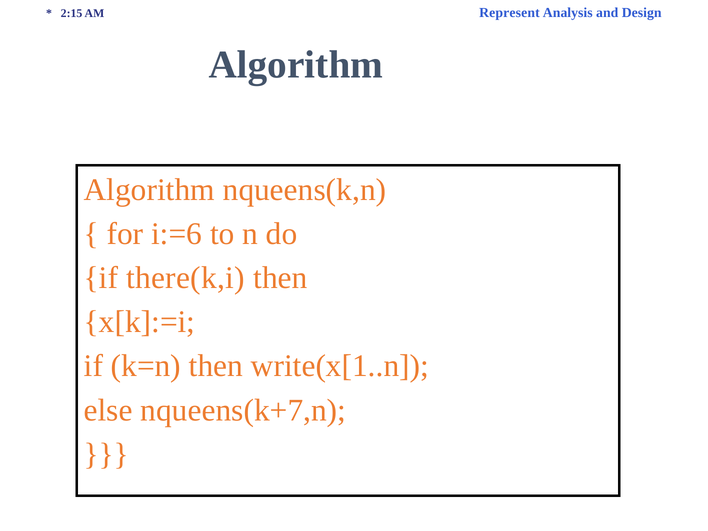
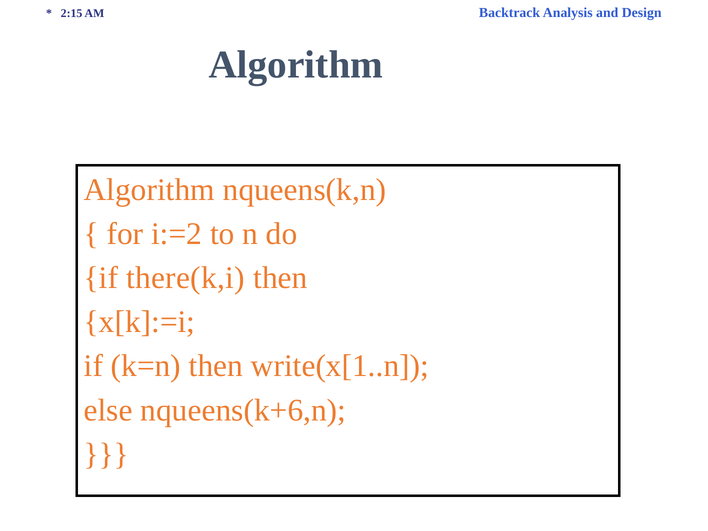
Represent: Represent -> Backtrack (510, 13)
i:=6: i:=6 -> i:=2 (177, 234)
nqueens(k+7,n: nqueens(k+7,n -> nqueens(k+6,n (243, 410)
